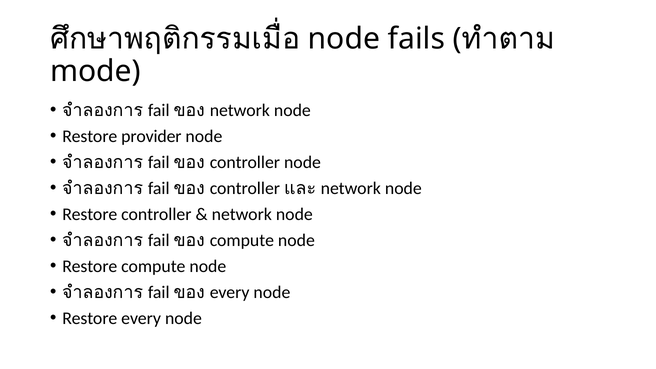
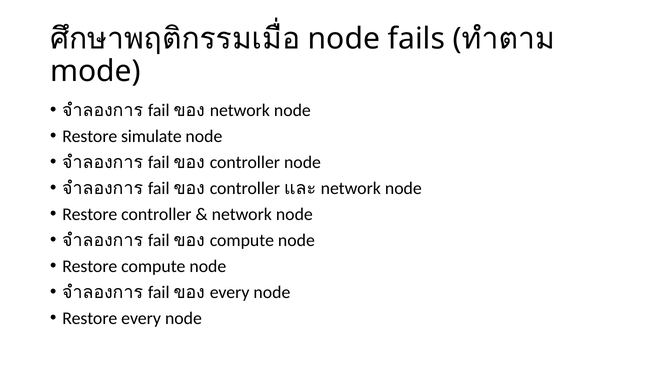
provider: provider -> simulate (151, 136)
